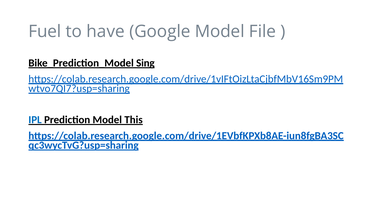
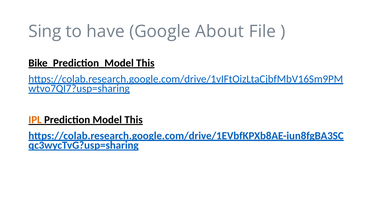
Fuel: Fuel -> Sing (45, 31)
Google Model: Model -> About (220, 31)
Bike_Prediction_Model Sing: Sing -> This (145, 63)
IPL colour: blue -> orange (35, 120)
